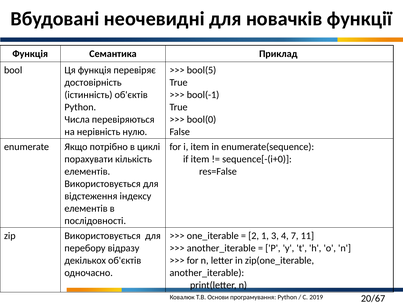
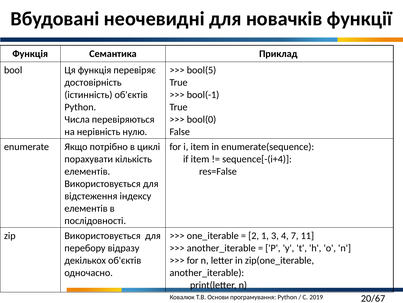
sequence[-(i+0: sequence[-(i+0 -> sequence[-(i+4 (257, 159)
